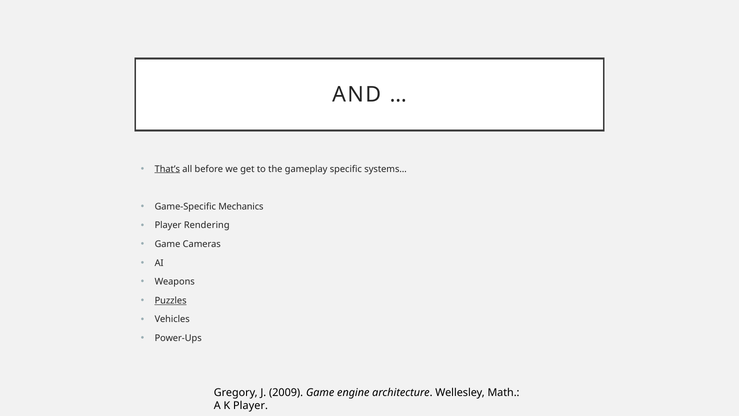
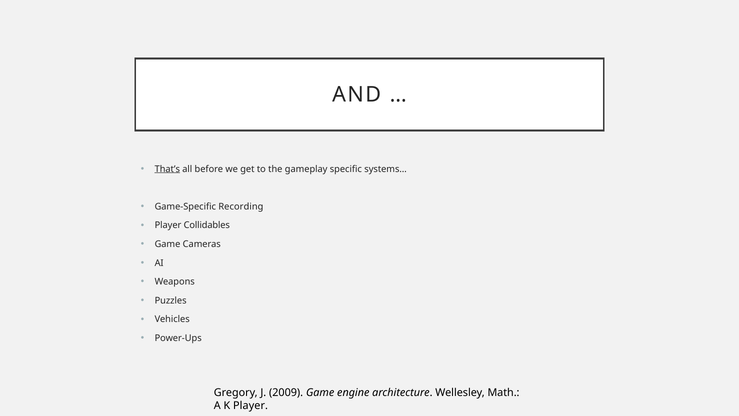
Mechanics: Mechanics -> Recording (241, 206)
Rendering: Rendering -> Collidables (207, 225)
Puzzles underline: present -> none (171, 300)
